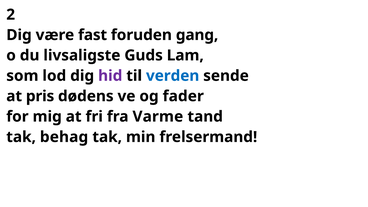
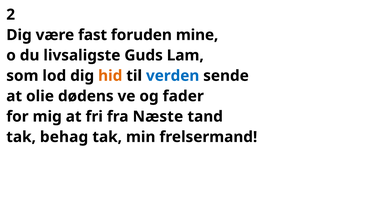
gang: gang -> mine (197, 35)
hid colour: purple -> orange (110, 76)
pris: pris -> olie (40, 96)
Varme: Varme -> Næste (158, 117)
